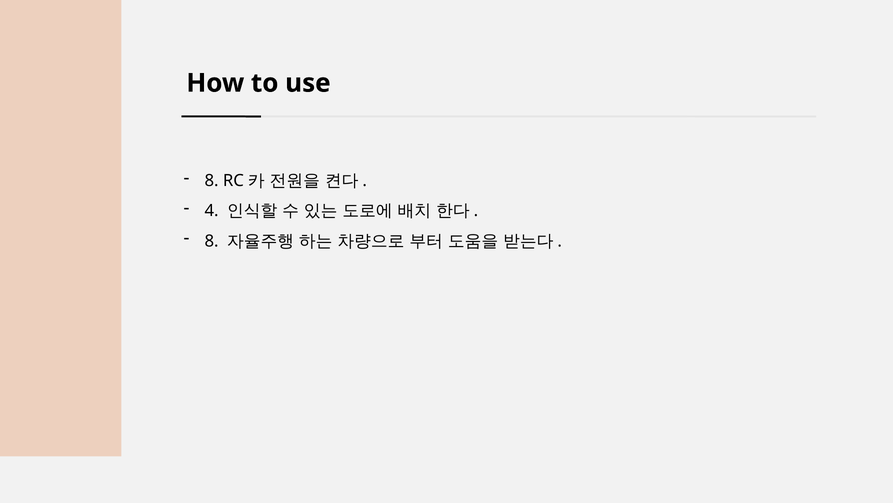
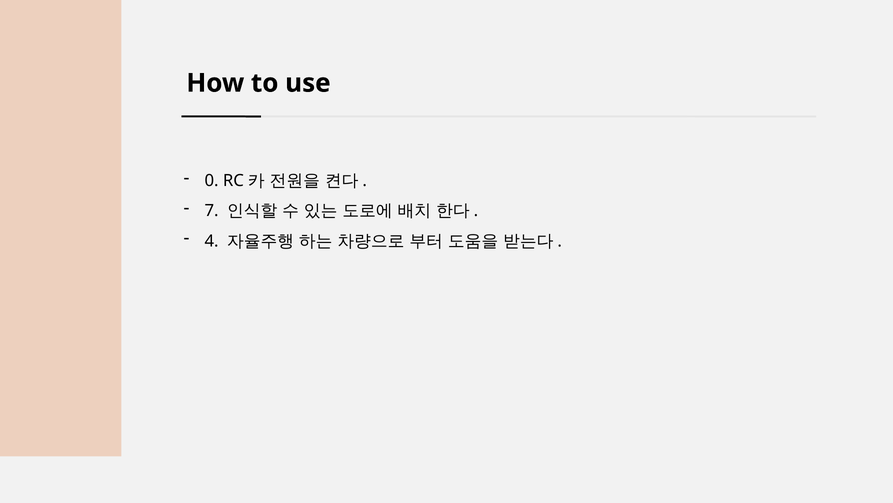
8: 8 -> 0 (212, 180)
4: 4 -> 7 (212, 211)
8: 8 -> 4 (212, 241)
